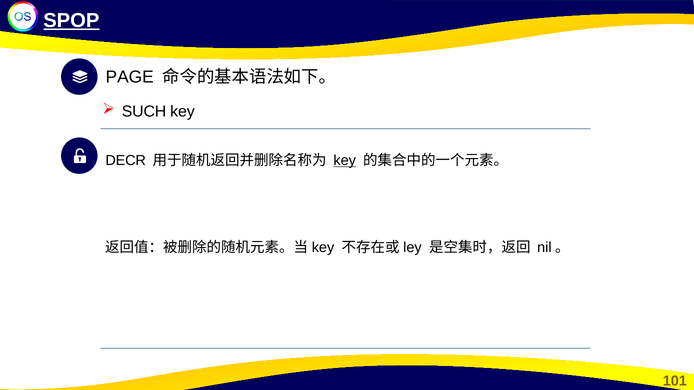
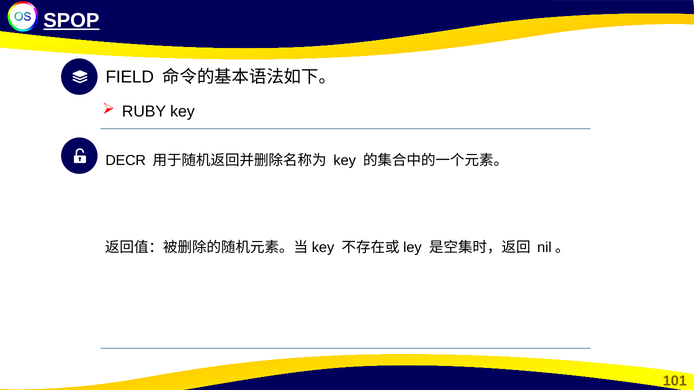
PAGE: PAGE -> FIELD (130, 77)
SUCH: SUCH -> RUBY (144, 112)
key underline: present -> none (345, 161)
